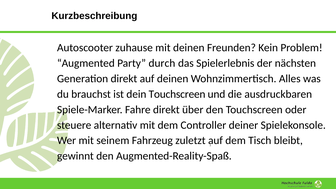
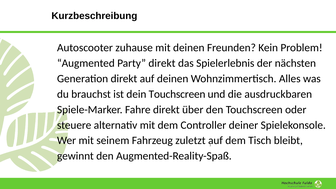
Party durch: durch -> direkt (162, 63)
